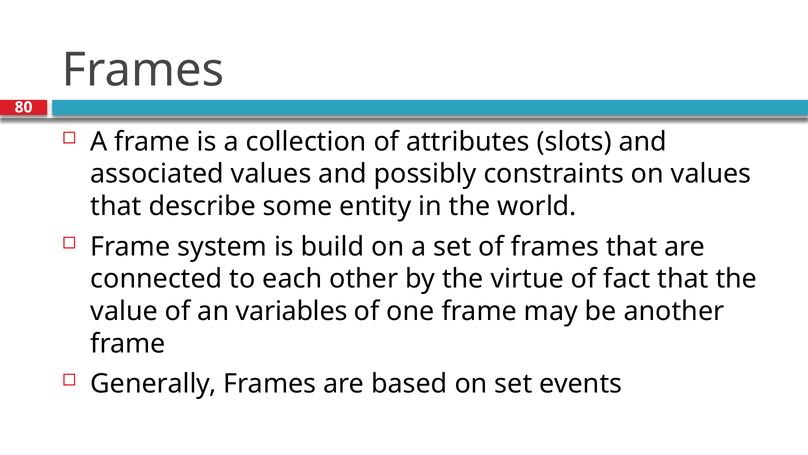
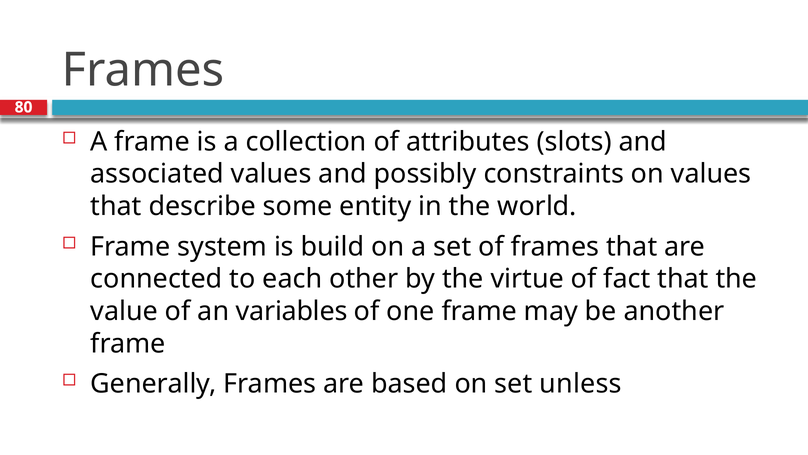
events: events -> unless (580, 383)
